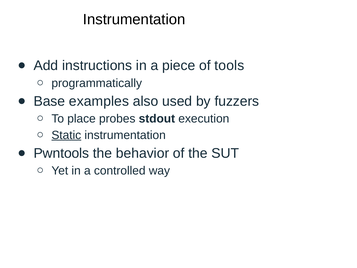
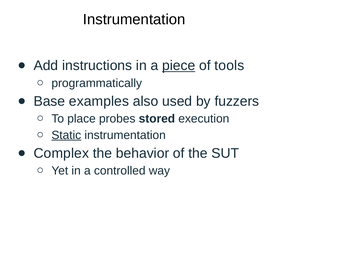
piece underline: none -> present (179, 66)
stdout: stdout -> stored (157, 119)
Pwntools: Pwntools -> Complex (61, 153)
